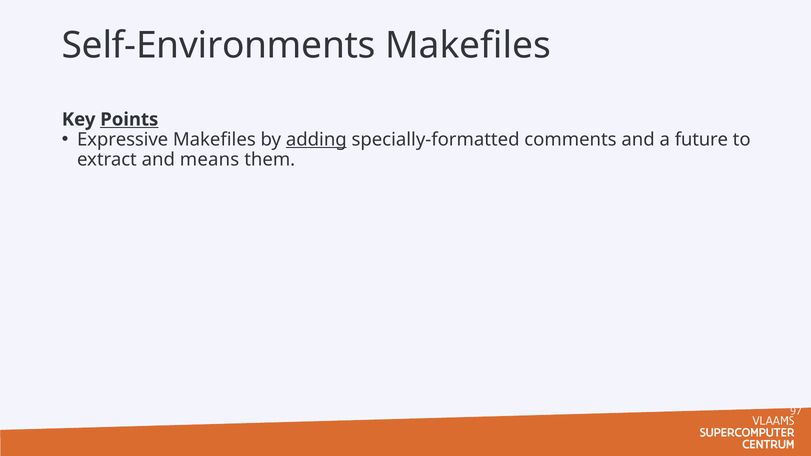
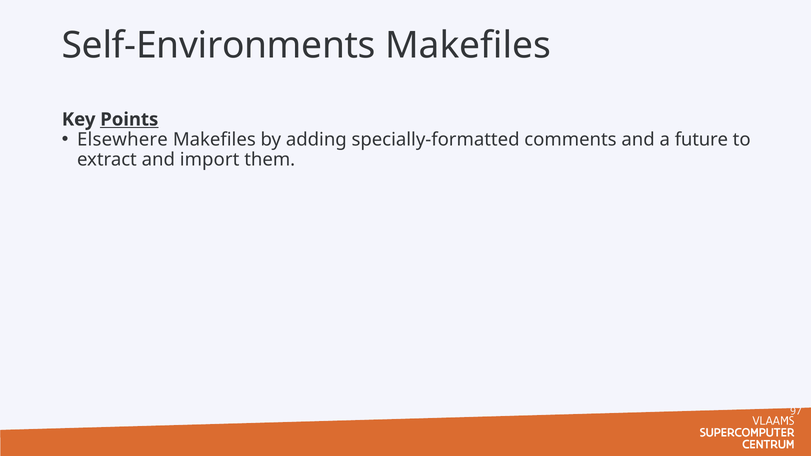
Expressive: Expressive -> Elsewhere (122, 140)
adding underline: present -> none (316, 140)
means: means -> import (210, 160)
